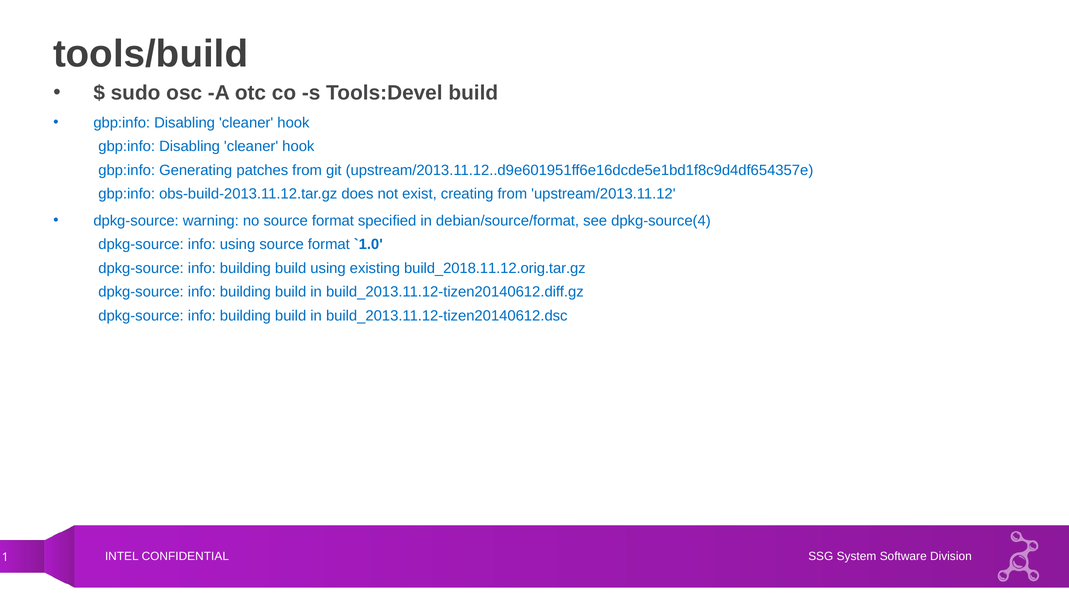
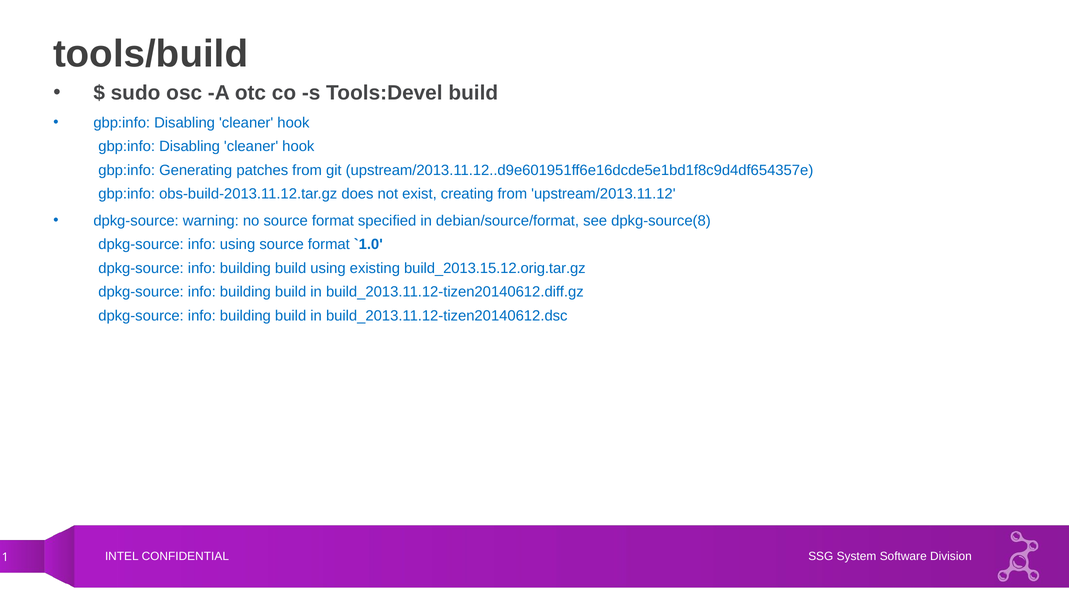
dpkg-source(4: dpkg-source(4 -> dpkg-source(8 (661, 221)
build_2018.11.12.orig.tar.gz: build_2018.11.12.orig.tar.gz -> build_2013.15.12.orig.tar.gz (495, 268)
